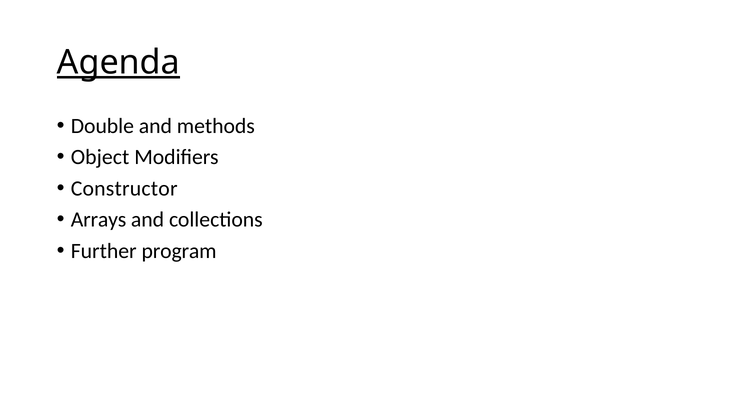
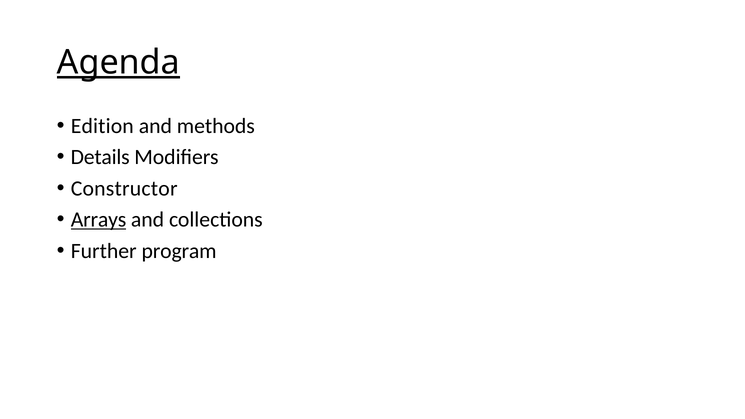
Double: Double -> Edition (102, 126)
Object: Object -> Details (100, 157)
Arrays underline: none -> present (99, 220)
